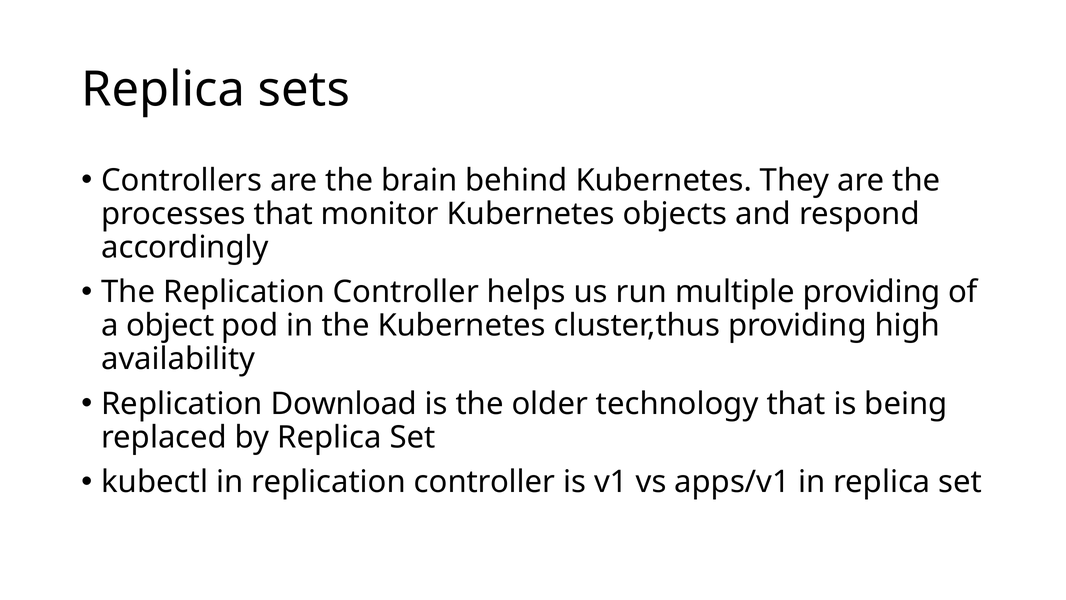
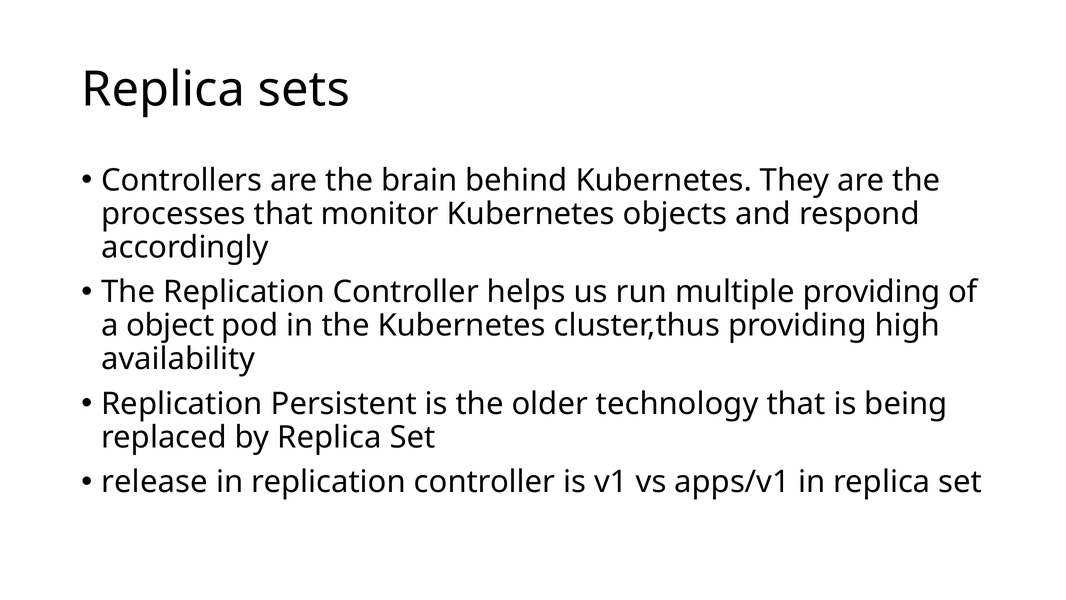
Download: Download -> Persistent (344, 404)
kubectl: kubectl -> release (155, 482)
